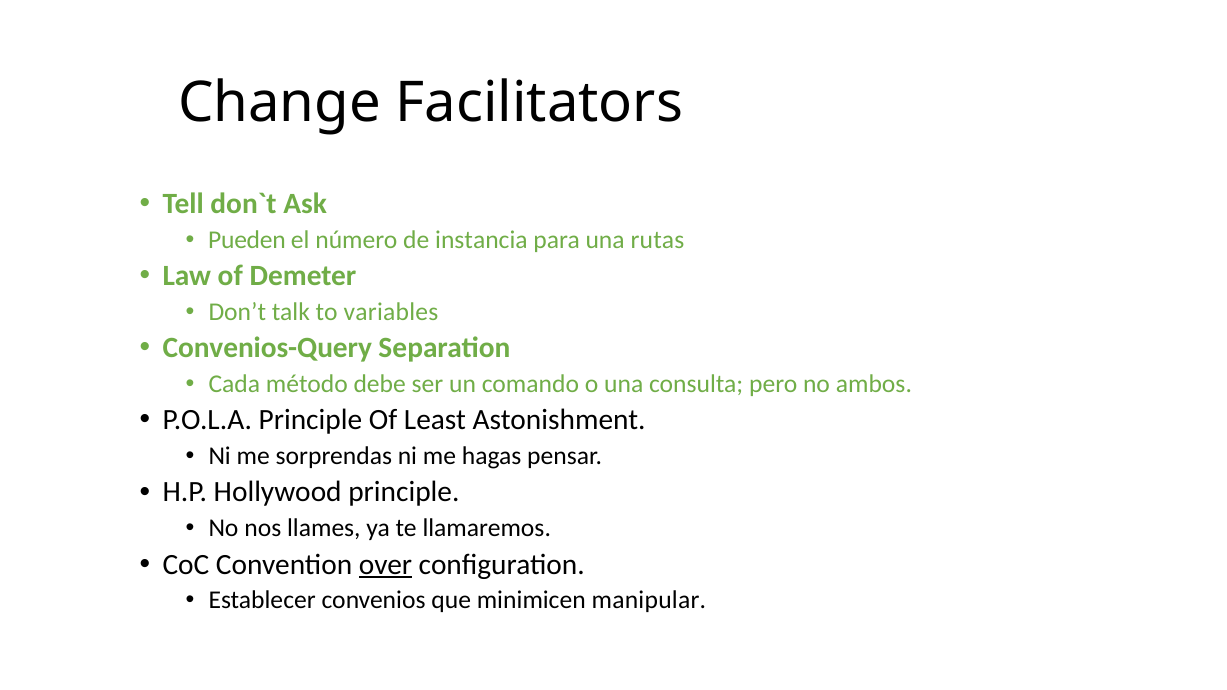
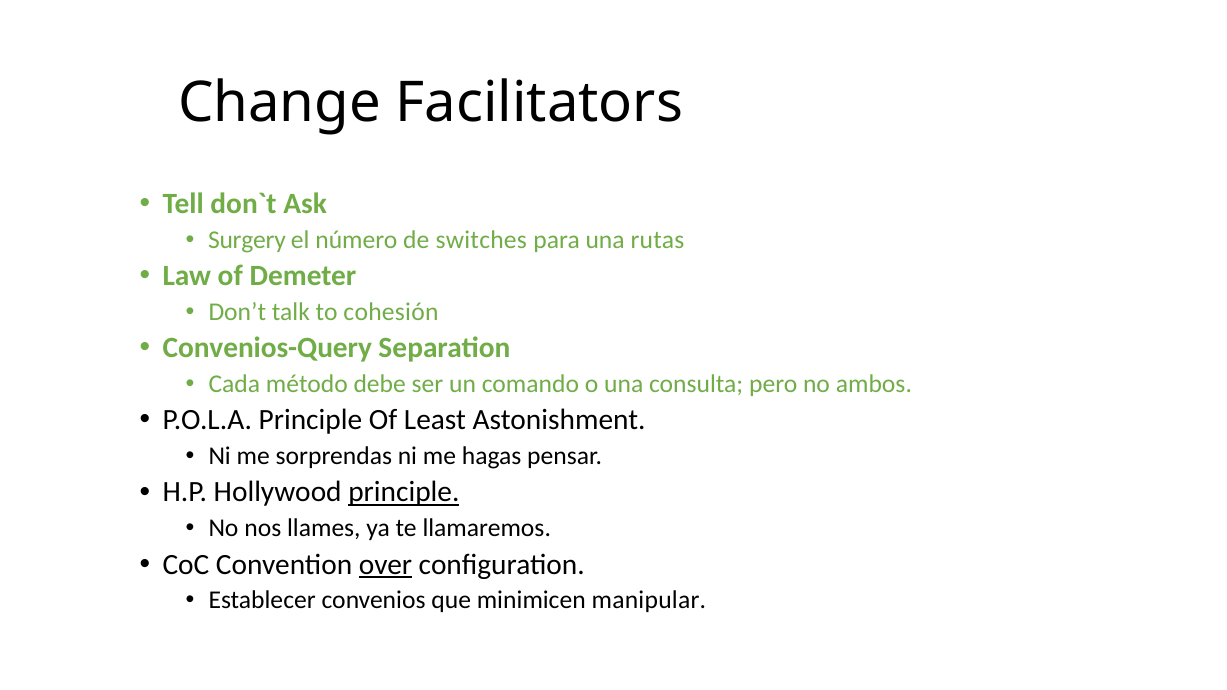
Pueden: Pueden -> Surgery (247, 240)
instancia: instancia -> switches (481, 240)
variables: variables -> cohesión (391, 312)
principle underline: none -> present (404, 492)
